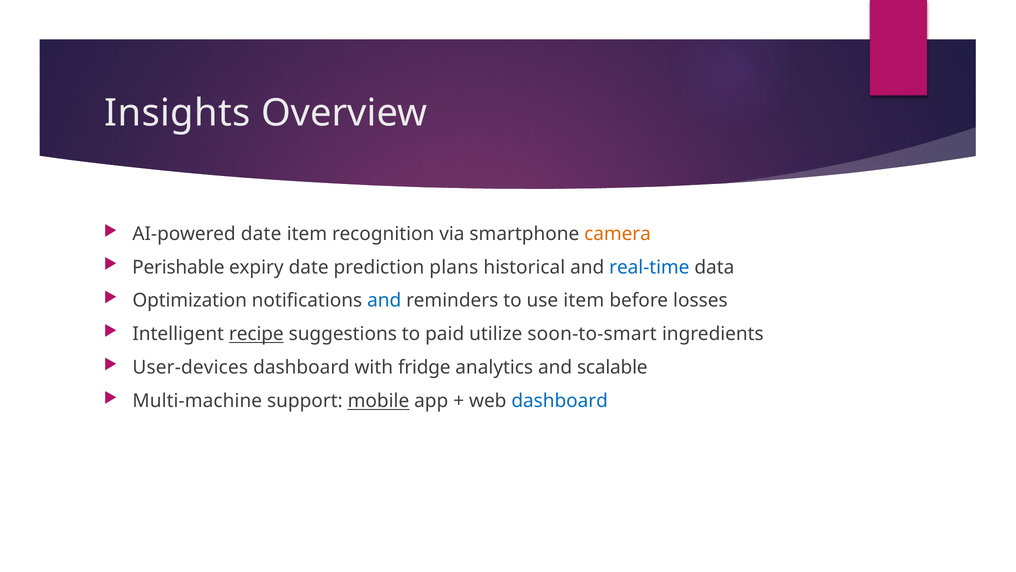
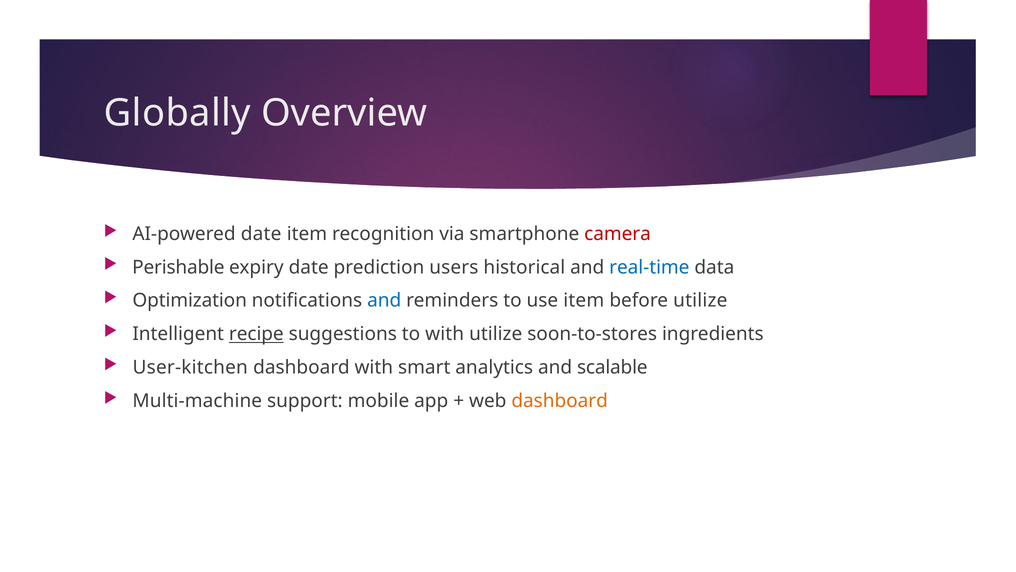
Insights: Insights -> Globally (177, 113)
camera colour: orange -> red (618, 234)
plans: plans -> users (454, 267)
before losses: losses -> utilize (700, 300)
to paid: paid -> with (445, 334)
soon-to-smart: soon-to-smart -> soon-to-stores (592, 334)
User-devices: User-devices -> User-kitchen (190, 367)
fridge: fridge -> smart (424, 367)
mobile underline: present -> none (378, 401)
dashboard colour: blue -> orange (560, 401)
